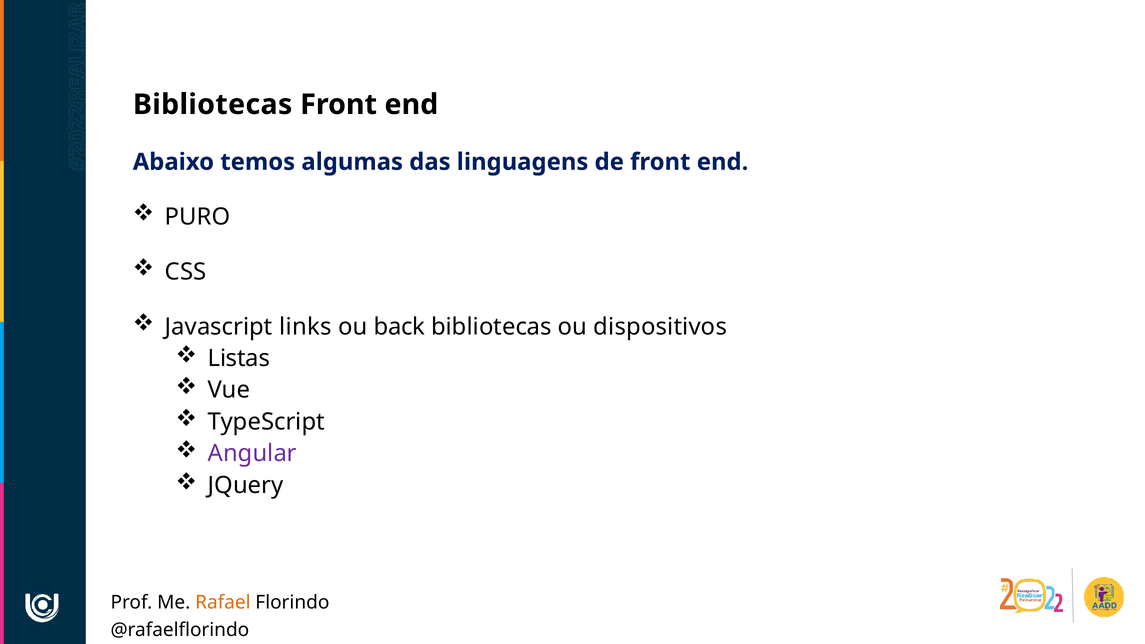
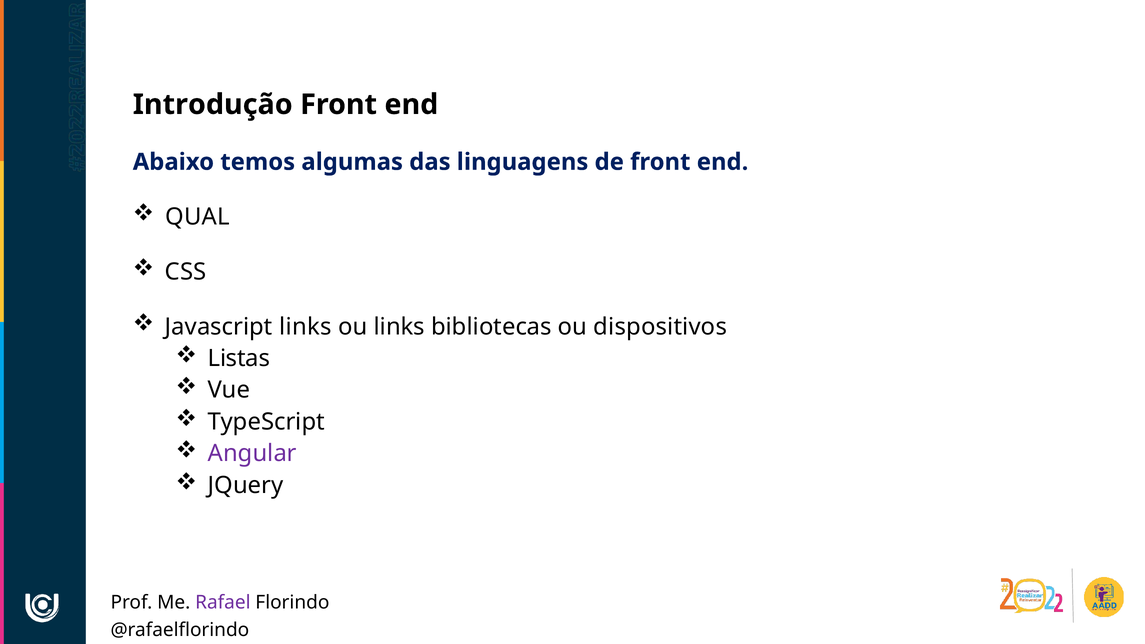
Bibliotecas: Bibliotecas -> Introdução (213, 105)
PURO: PURO -> QUAL (197, 217)
ou back: back -> links (399, 327)
Rafael colour: orange -> purple (223, 603)
